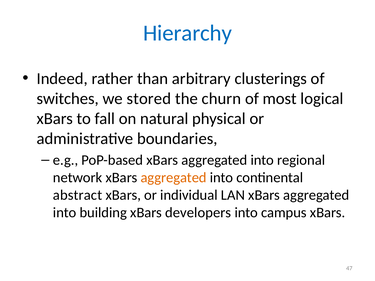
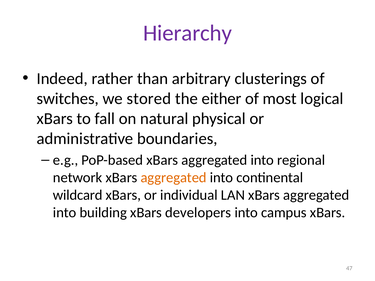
Hierarchy colour: blue -> purple (188, 33)
churn: churn -> either (221, 99)
abstract: abstract -> wildcard (78, 195)
